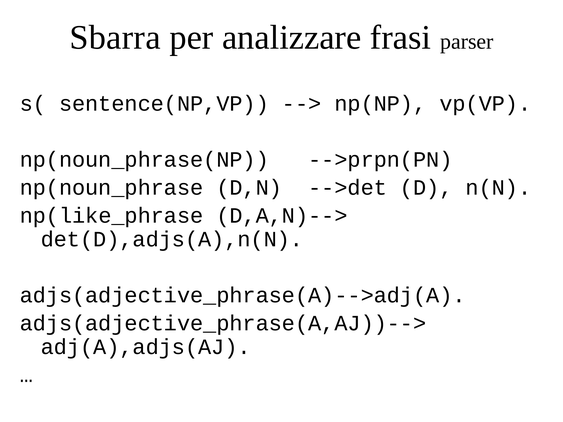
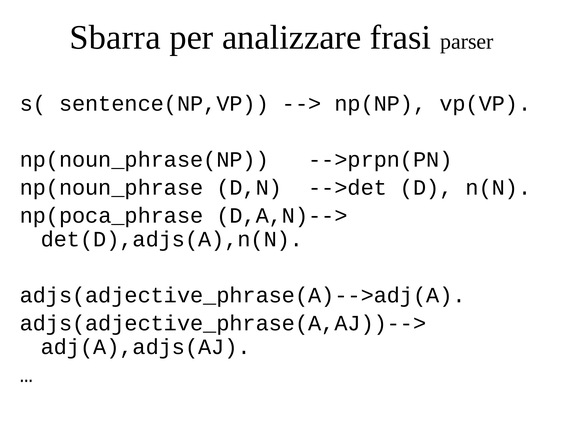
np(like_phrase: np(like_phrase -> np(poca_phrase (112, 216)
